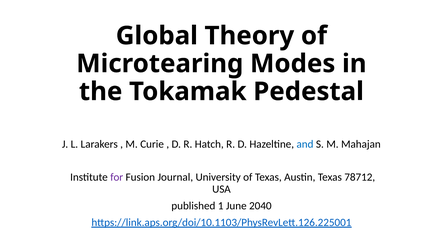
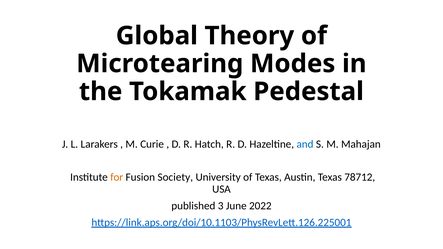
for colour: purple -> orange (117, 177)
Journal: Journal -> Society (175, 177)
1: 1 -> 3 (221, 206)
2040: 2040 -> 2022 (260, 206)
